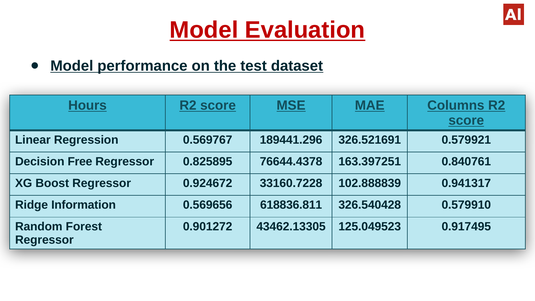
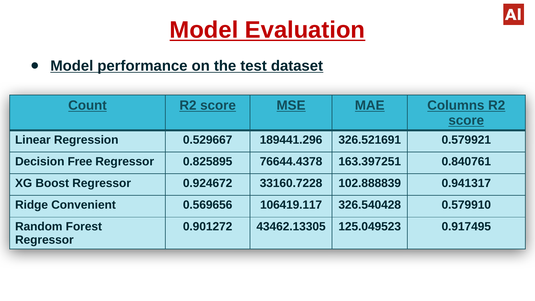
Hours: Hours -> Count (87, 105)
0.569767: 0.569767 -> 0.529667 (208, 140)
Information: Information -> Convenient (84, 205)
618836.811: 618836.811 -> 106419.117 (291, 205)
